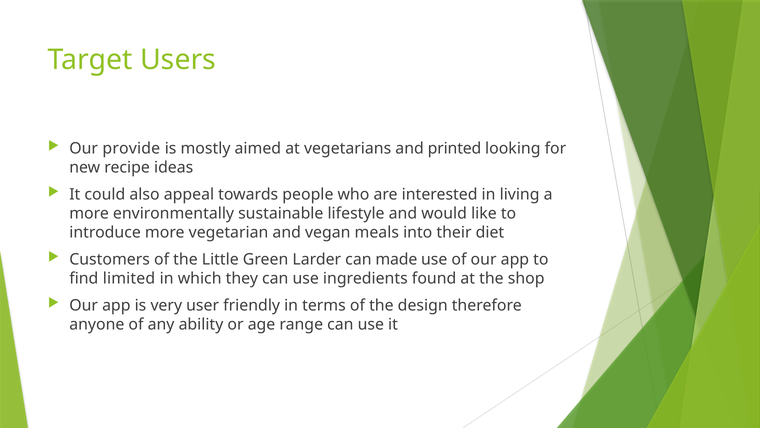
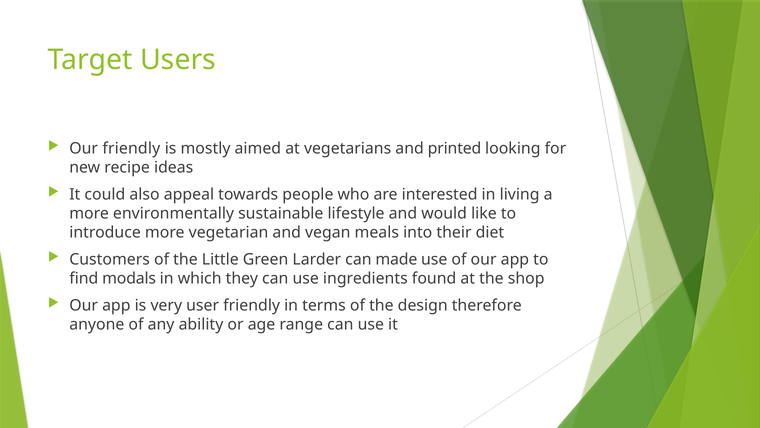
Our provide: provide -> friendly (131, 148)
limited: limited -> modals (129, 278)
